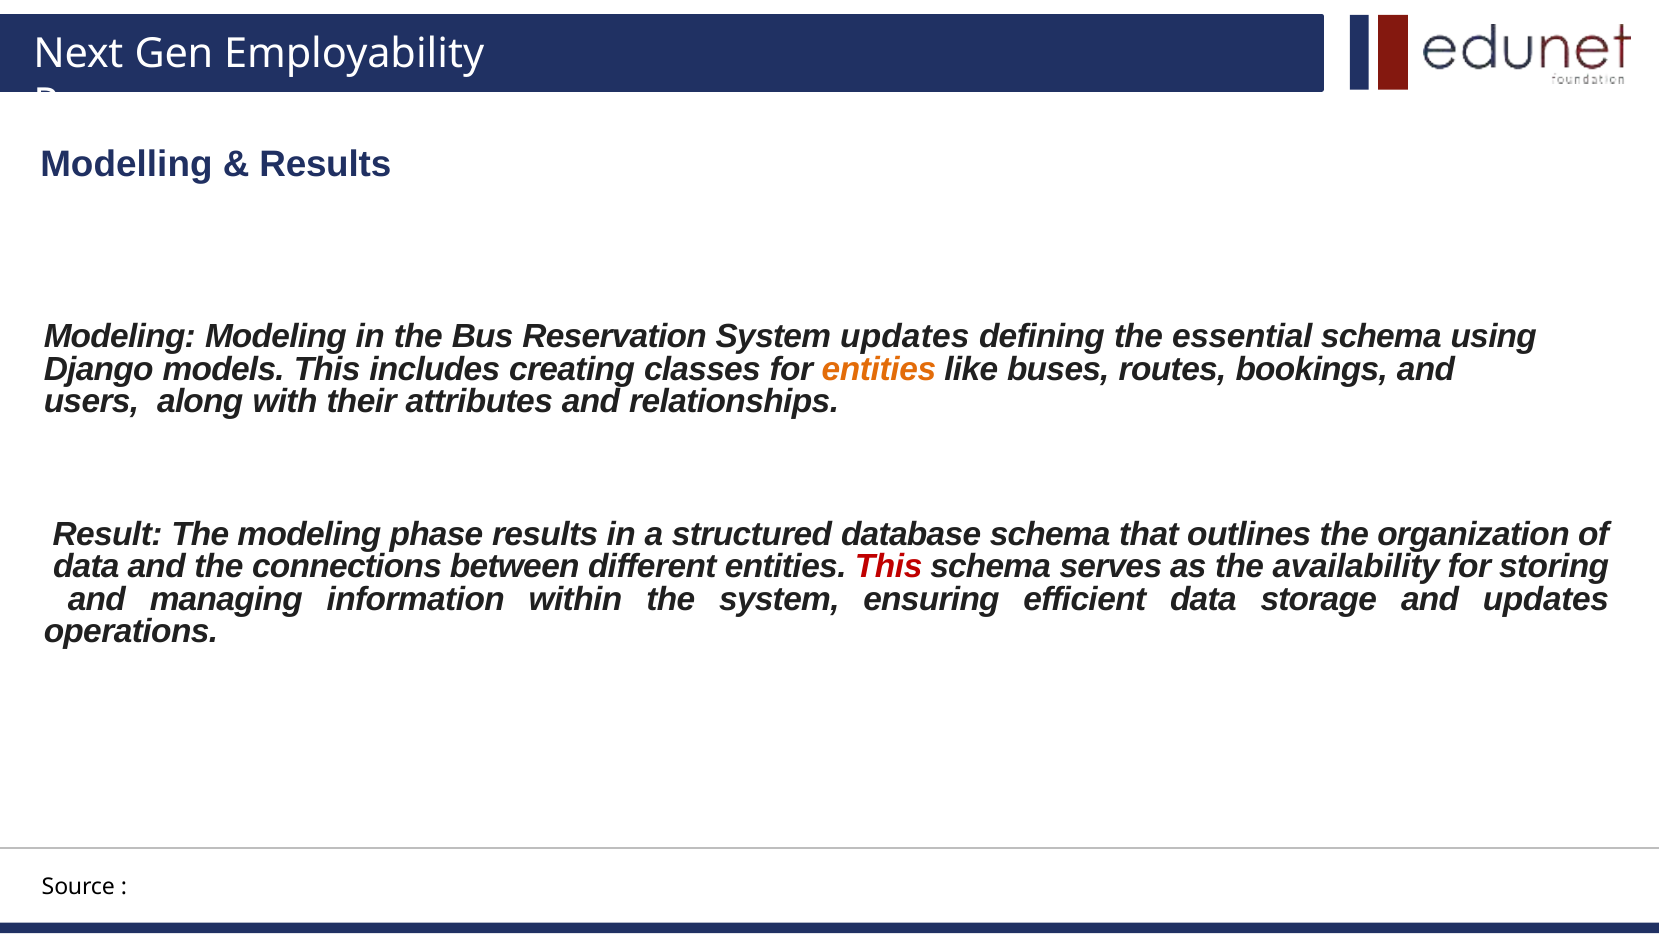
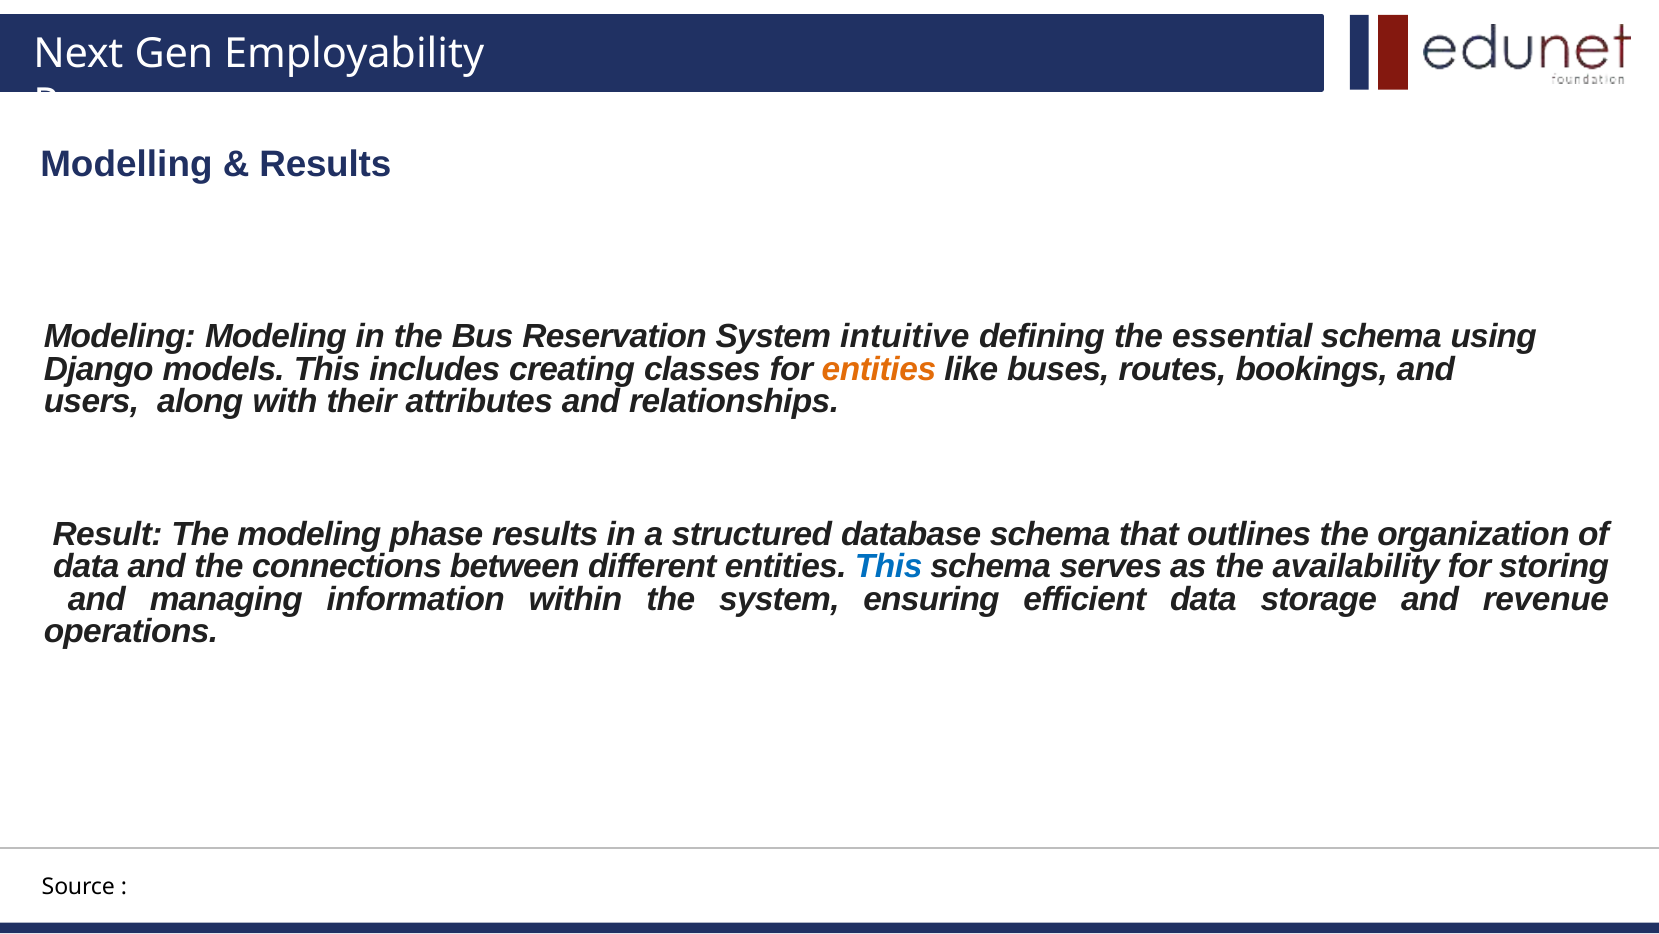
System updates: updates -> intuitive (905, 337)
This colour: red -> blue (889, 567)
and updates: updates -> revenue (1546, 599)
